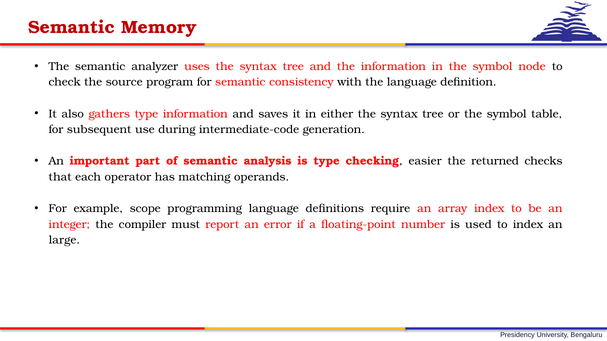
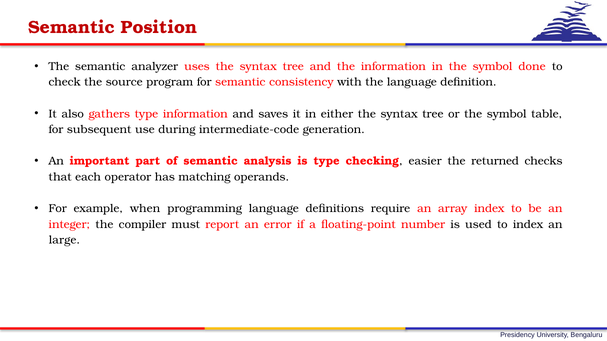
Memory: Memory -> Position (159, 27)
node: node -> done (532, 67)
scope: scope -> when (145, 209)
